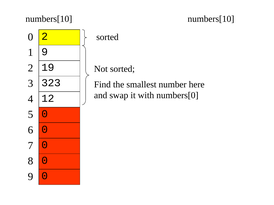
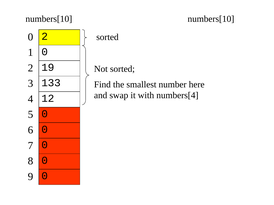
1 9: 9 -> 0 (45, 52)
323: 323 -> 133 (51, 83)
numbers[0: numbers[0 -> numbers[4 (177, 96)
